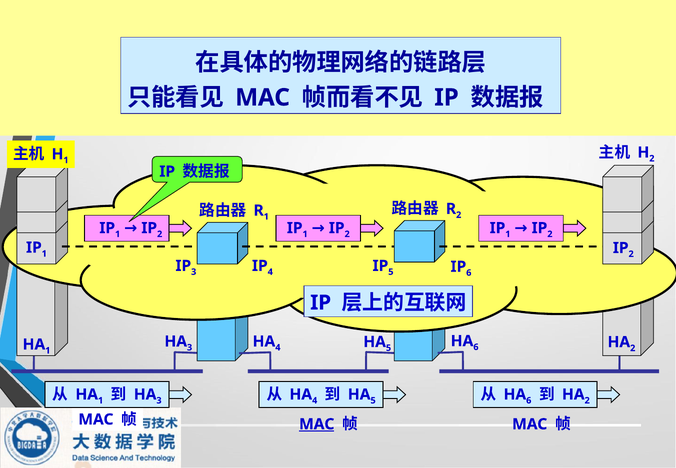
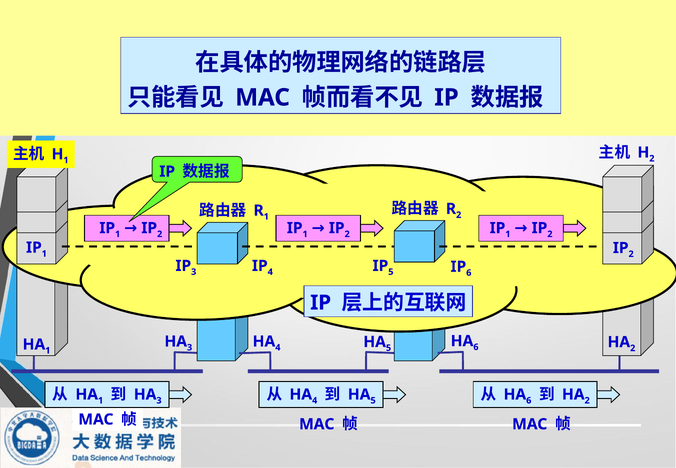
MAC underline: present -> none (317, 424)
